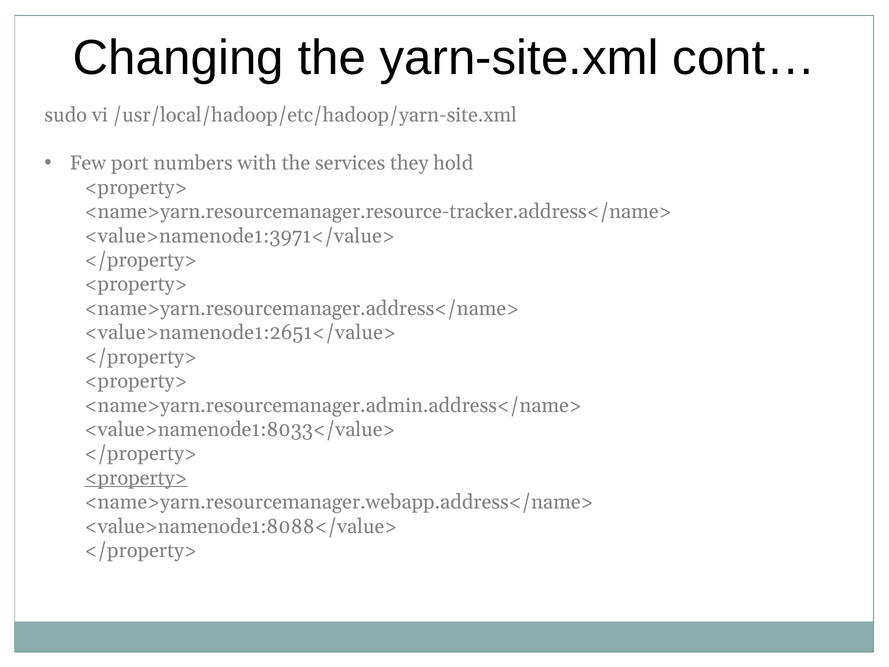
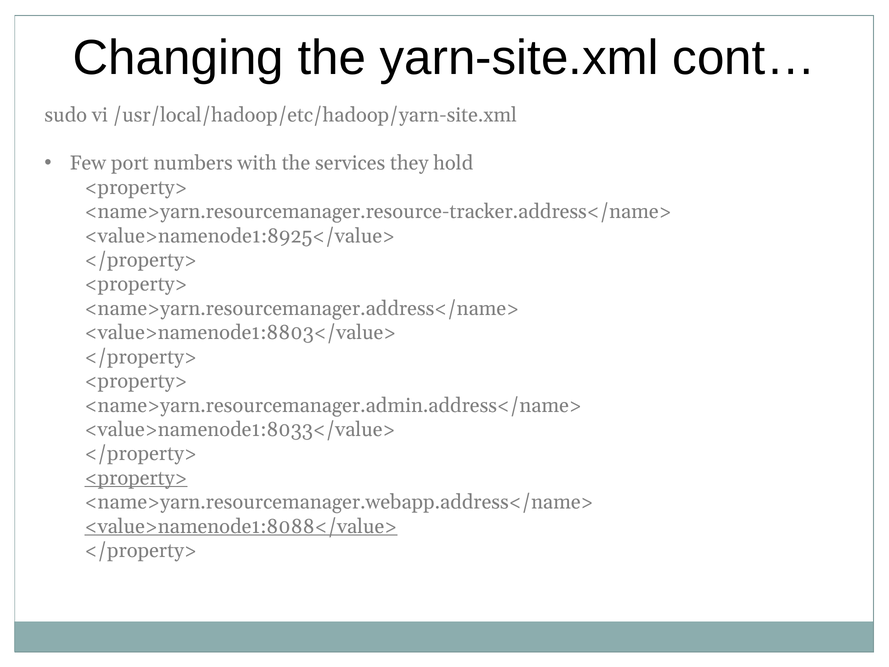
<value>namenode1:3971</value>: <value>namenode1:3971</value> -> <value>namenode1:8925</value> (240, 236)
<value>namenode1:2651</value>: <value>namenode1:2651</value> -> <value>namenode1:8803</value> (241, 333)
<value>namenode1:8088</value> underline: none -> present (241, 526)
